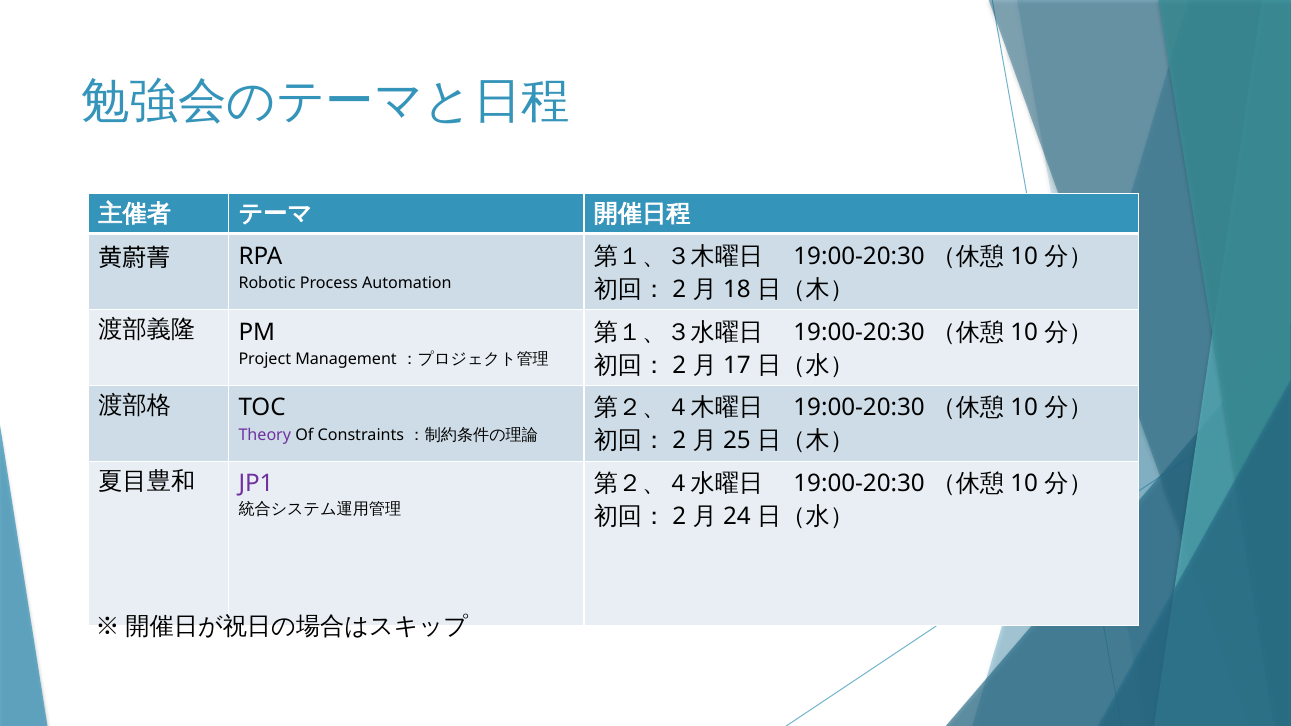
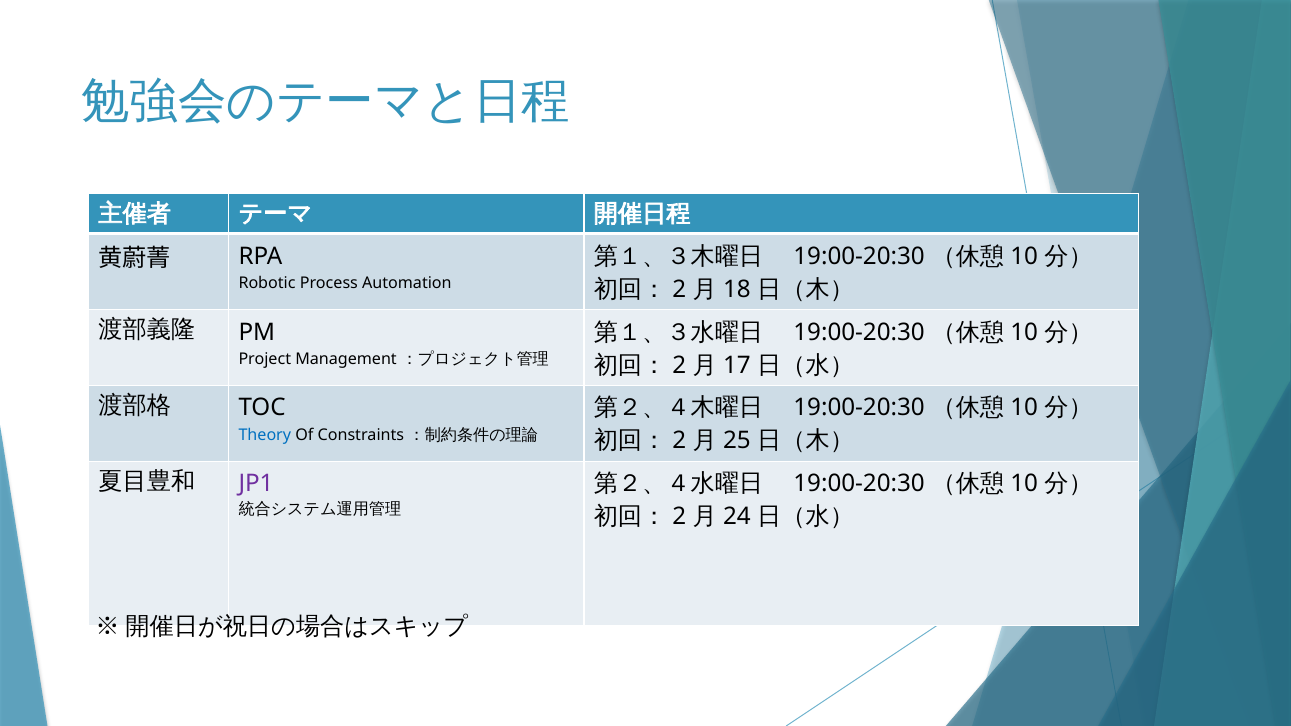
Theory colour: purple -> blue (265, 435)
